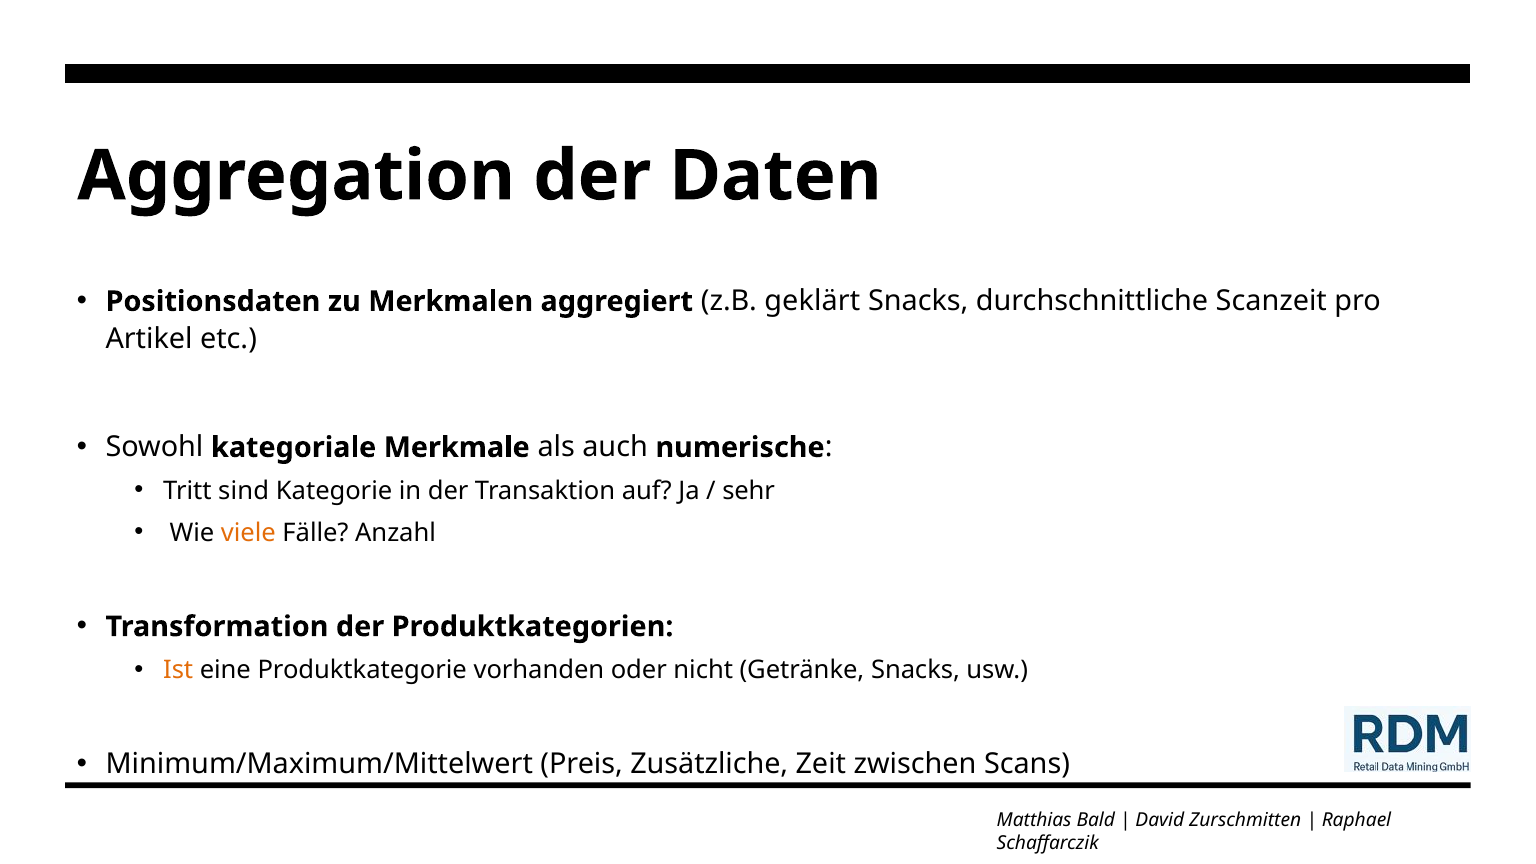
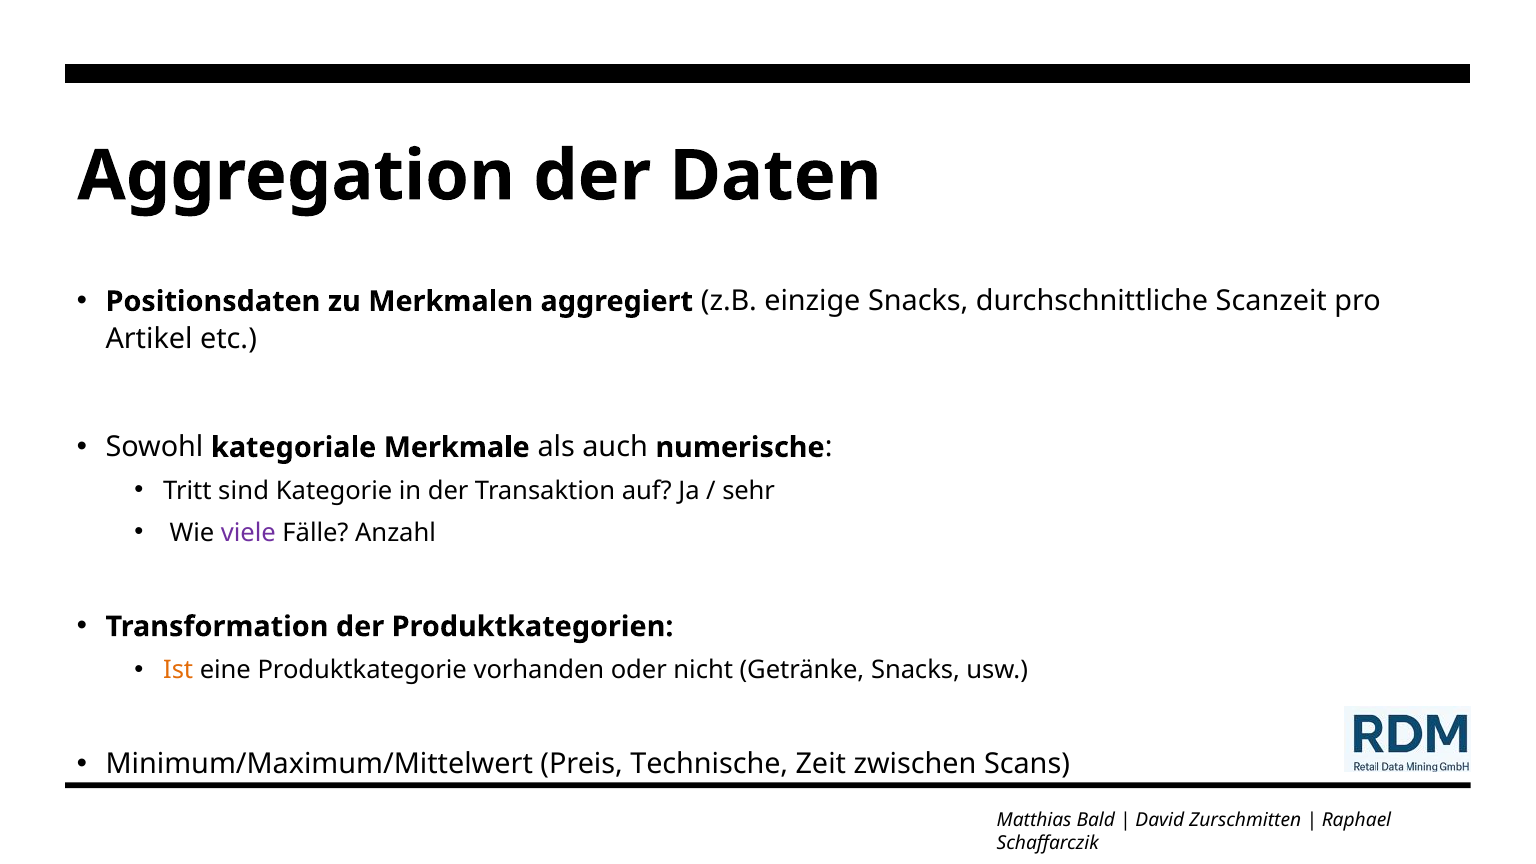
geklärt: geklärt -> einzige (812, 301)
viele colour: orange -> purple (248, 533)
Zusätzliche: Zusätzliche -> Technische (709, 764)
